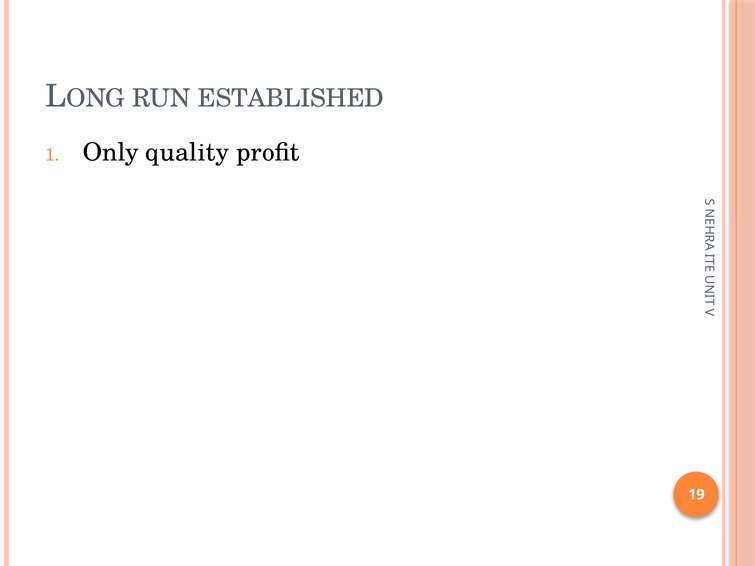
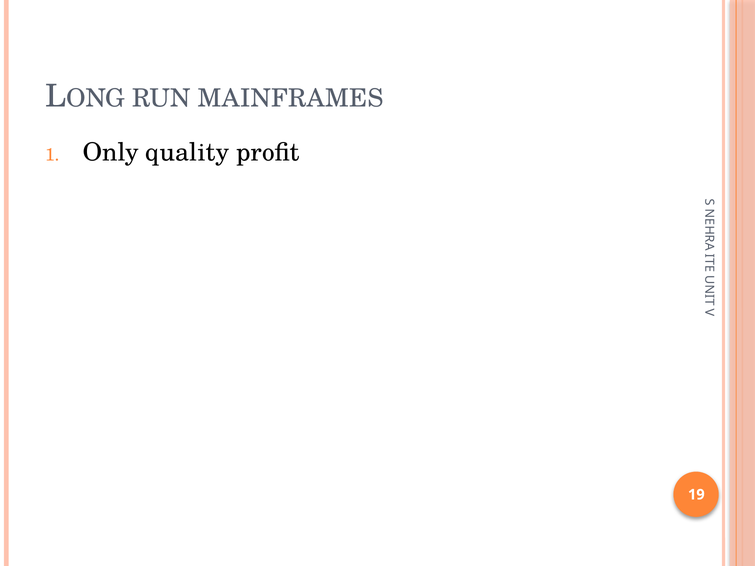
ESTABLISHED: ESTABLISHED -> MAINFRAMES (291, 99)
